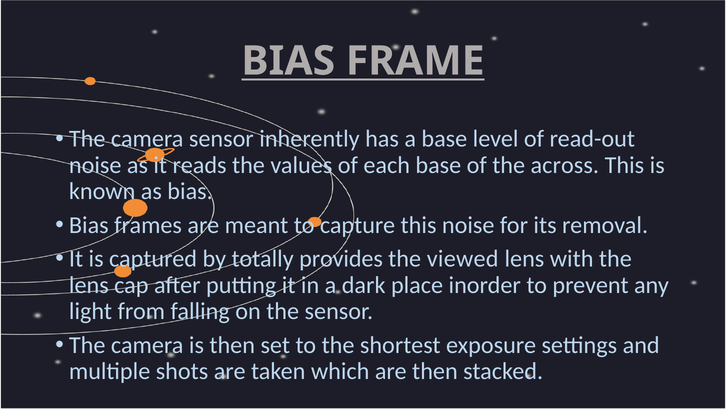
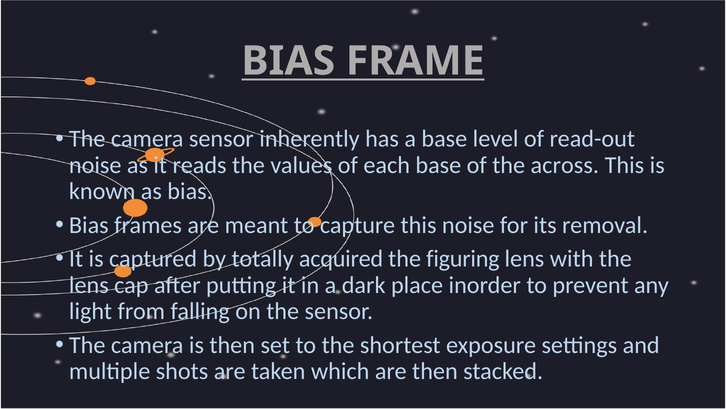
provides: provides -> acquired (341, 258)
viewed: viewed -> figuring (463, 258)
